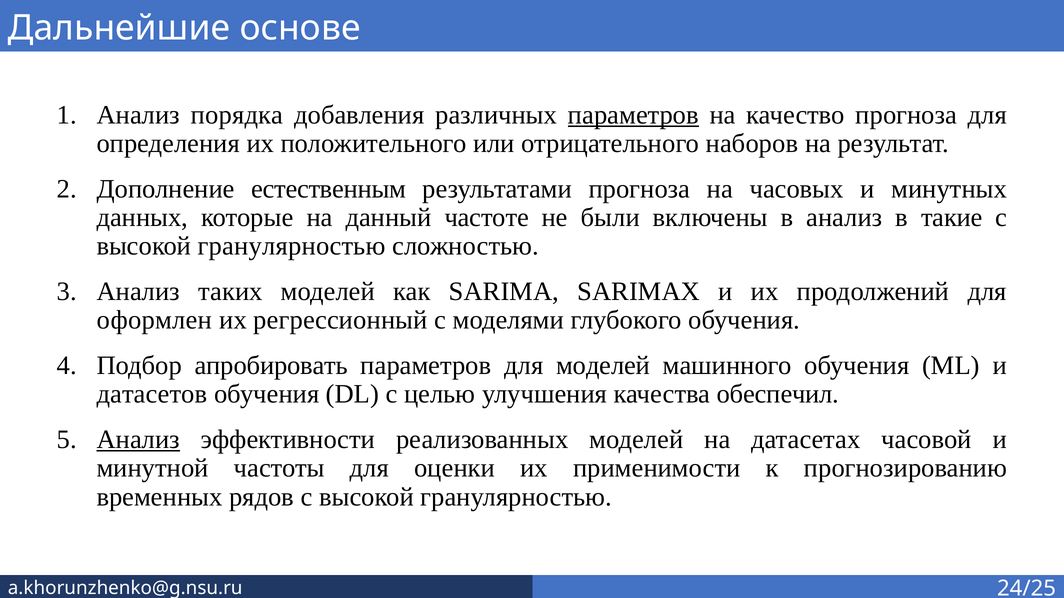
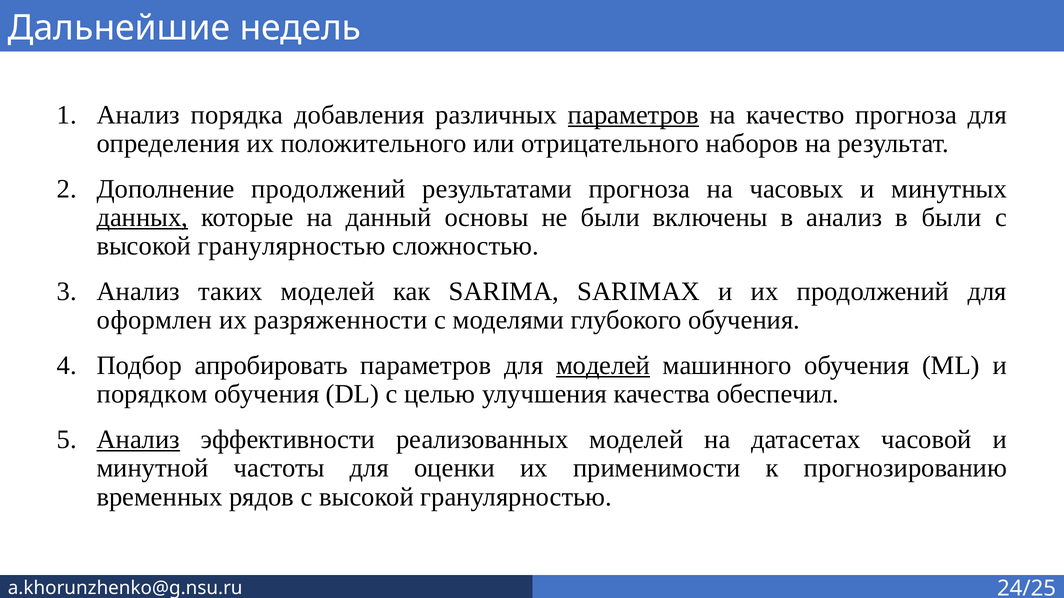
основе: основе -> недель (300, 28)
Дополнение естественным: естественным -> продолжений (328, 189)
данных underline: none -> present (142, 218)
частоте: частоте -> основы (487, 218)
в такие: такие -> были (951, 218)
регрессионный: регрессионный -> разряженности (340, 320)
моделей underline: none -> present (603, 366)
датасетов: датасетов -> порядком (152, 394)
